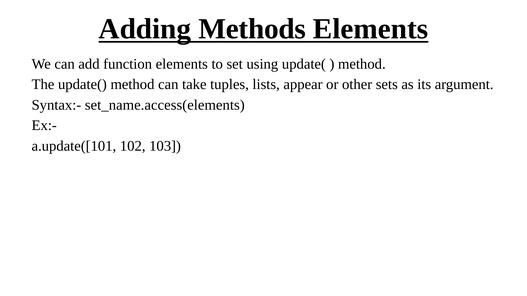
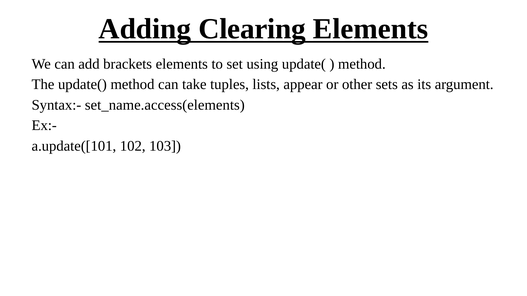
Methods: Methods -> Clearing (252, 29)
function: function -> brackets (128, 64)
